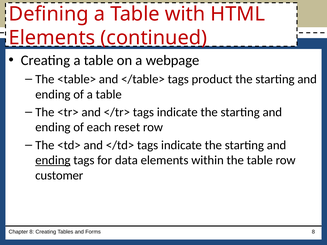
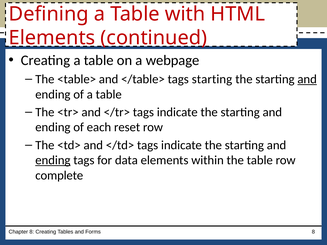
tags product: product -> starting (212, 79)
and underline: none -> present (307, 79)
customer: customer -> complete (59, 176)
